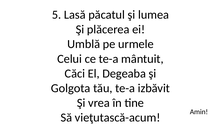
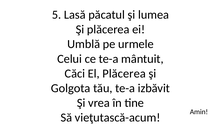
El Degeaba: Degeaba -> Plăcerea (124, 74)
